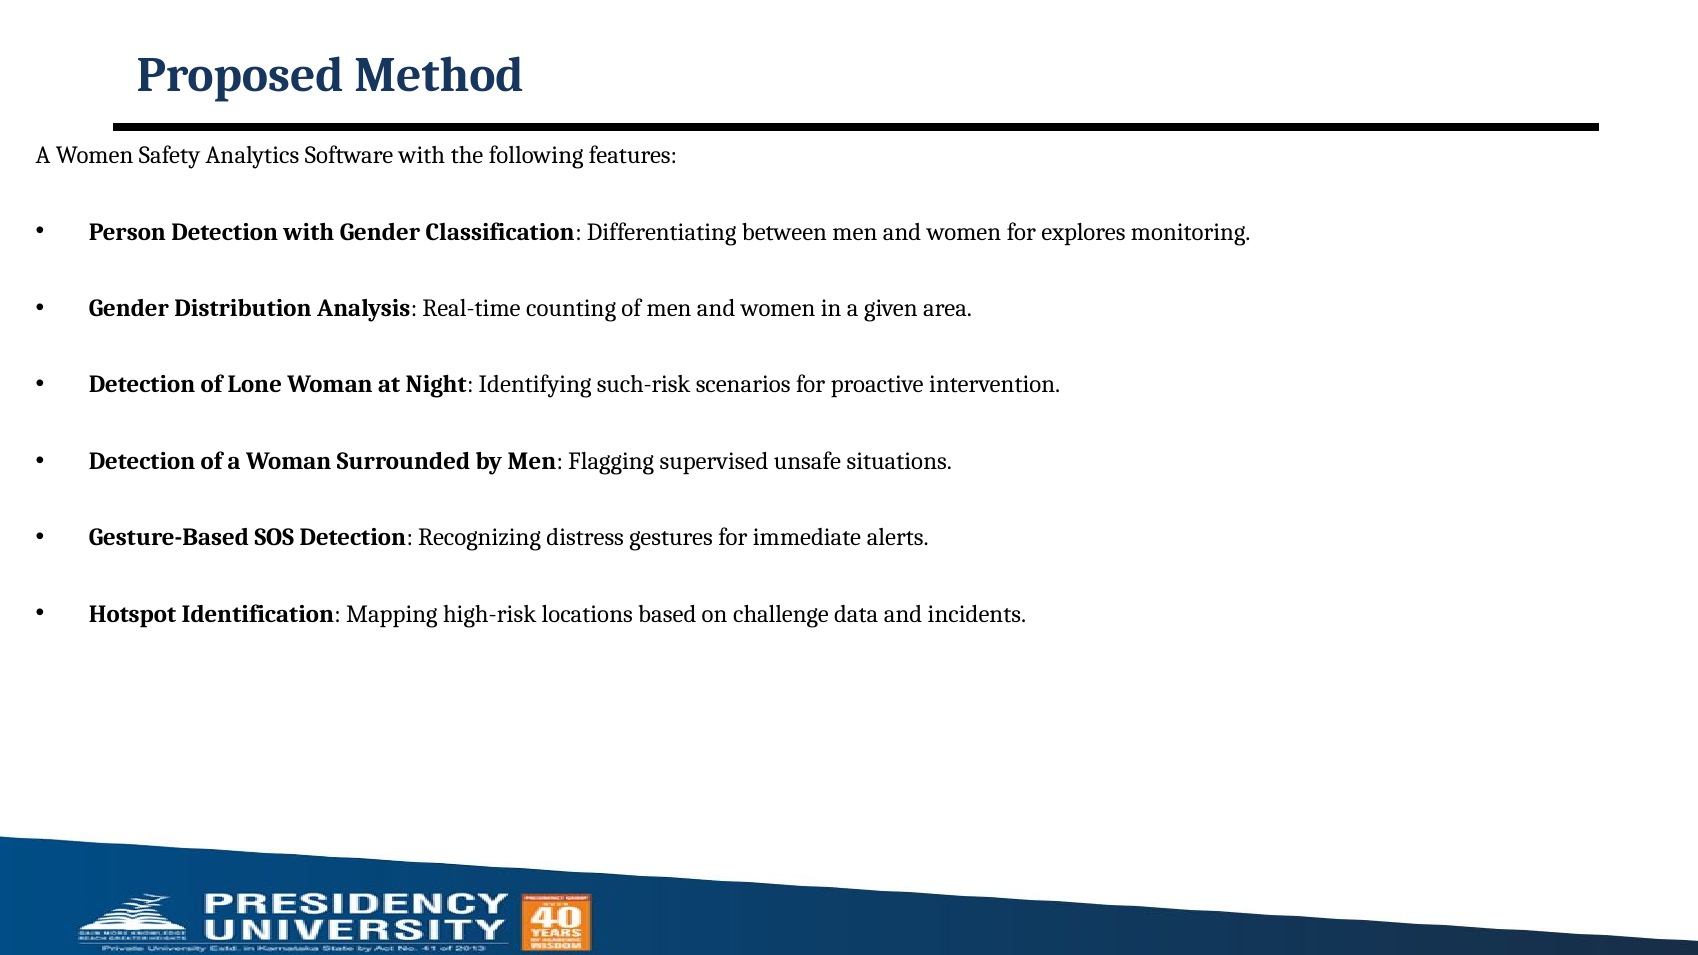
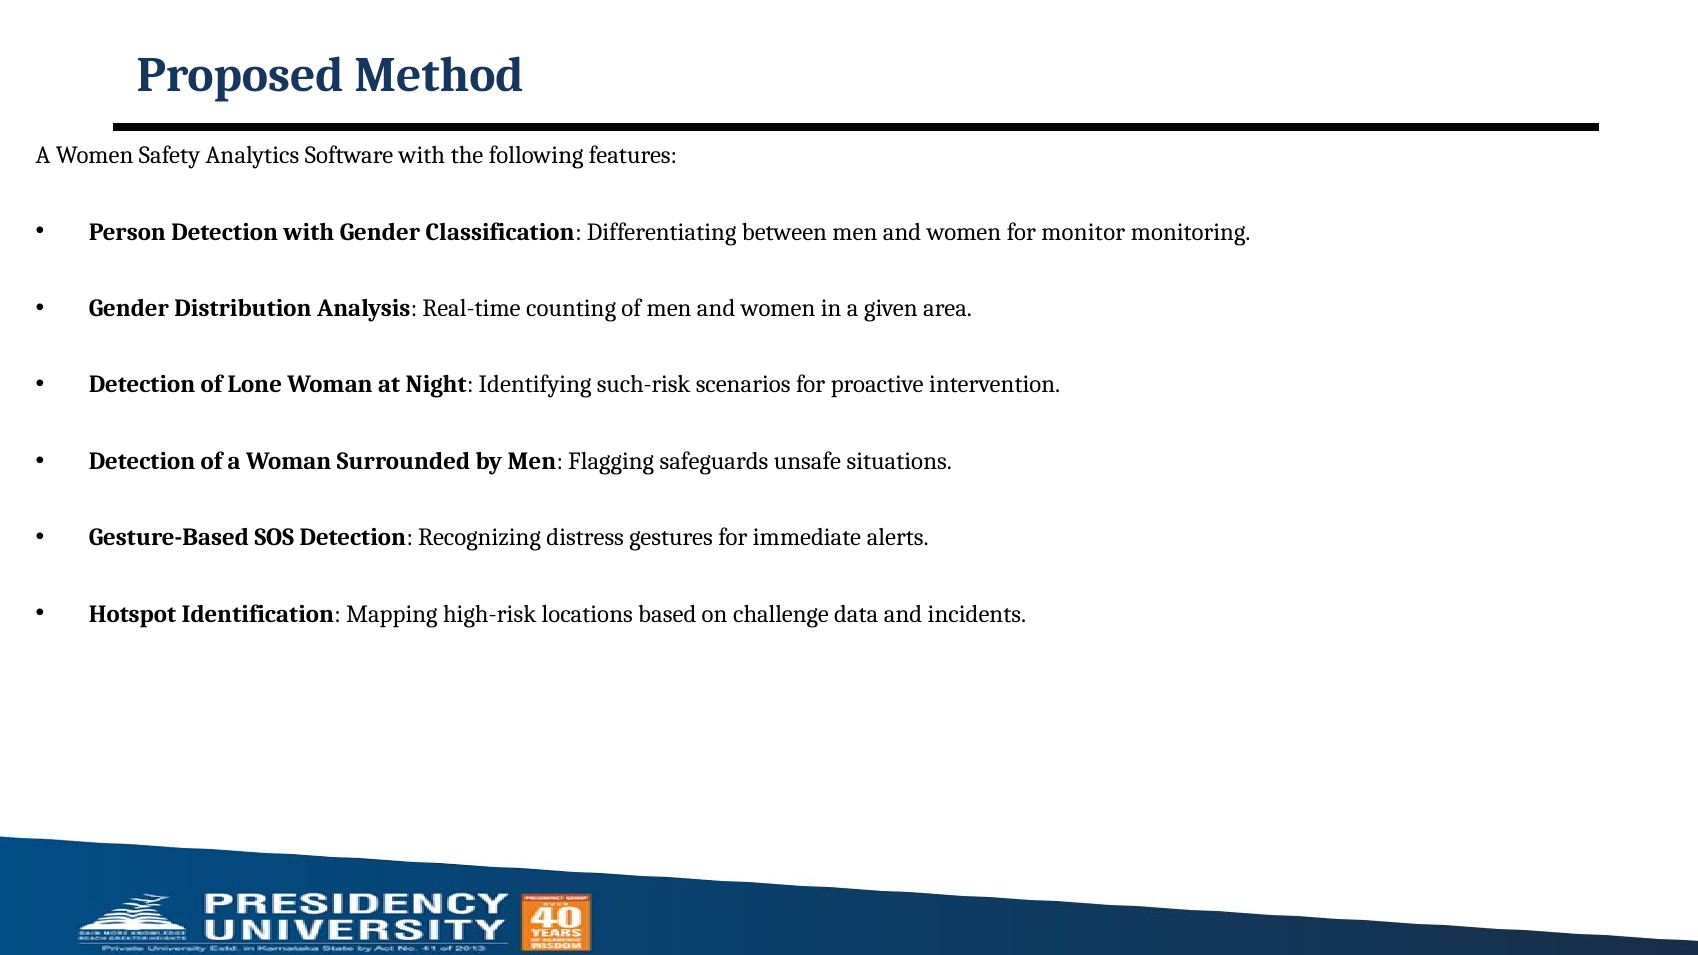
explores: explores -> monitor (1083, 232)
supervised: supervised -> safeguards (714, 461)
